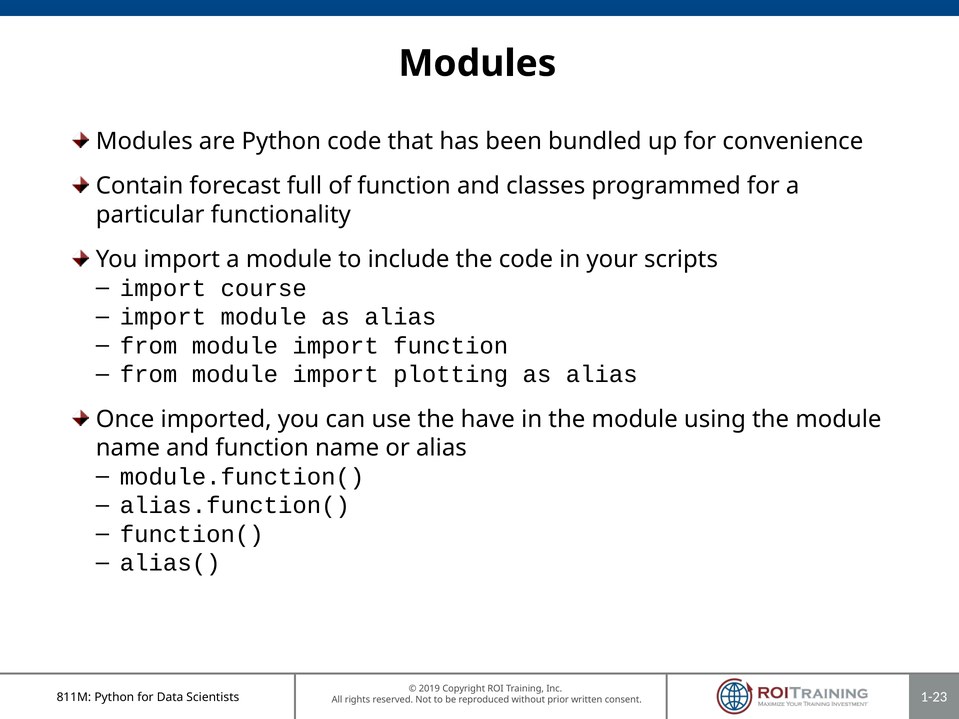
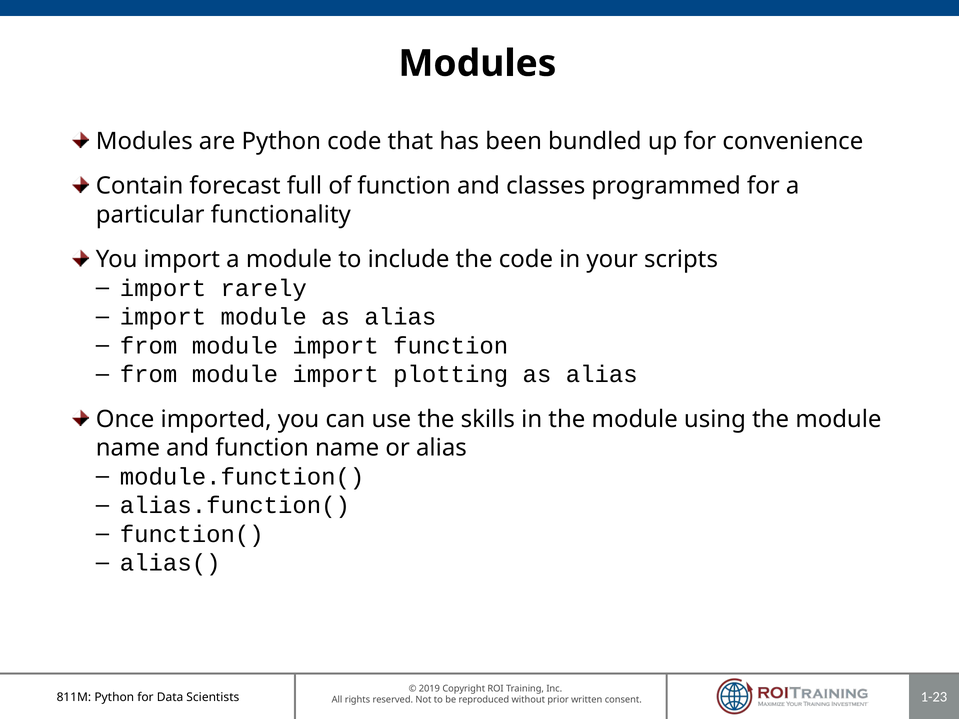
course: course -> rarely (264, 288)
have: have -> skills (488, 419)
